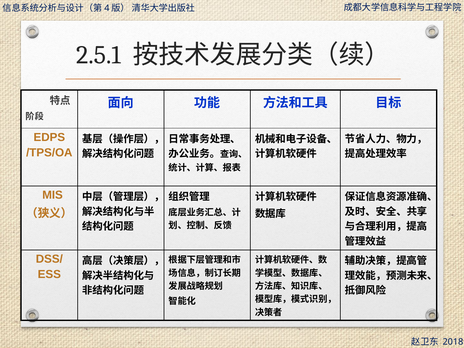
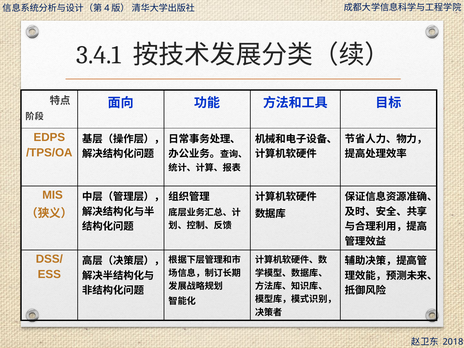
2.5.1: 2.5.1 -> 3.4.1 (98, 55)
